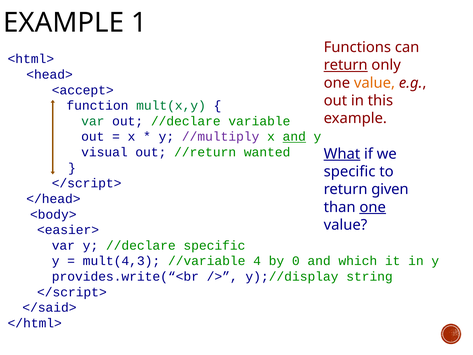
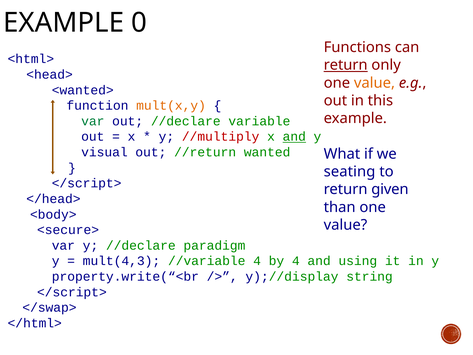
1: 1 -> 0 (139, 23)
<accept>: <accept> -> <wanted> (83, 90)
mult(x,y colour: green -> orange (171, 106)
//multiply colour: purple -> red (221, 137)
What underline: present -> none (342, 154)
specific: specific -> seating (350, 172)
one underline: present -> none (373, 207)
<easier>: <easier> -> <secure> (68, 230)
//declare specific: specific -> paradigm (214, 245)
by 0: 0 -> 4 (296, 261)
which: which -> using (358, 261)
provides.write(“<br: provides.write(“<br -> property.write(“<br (125, 276)
</said>: </said> -> </swap> (49, 307)
